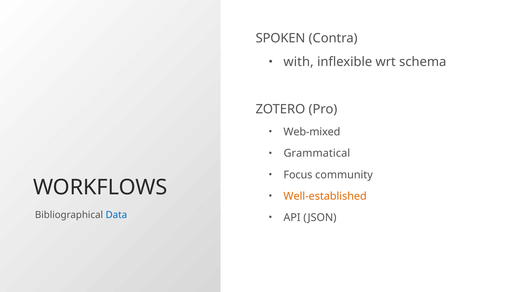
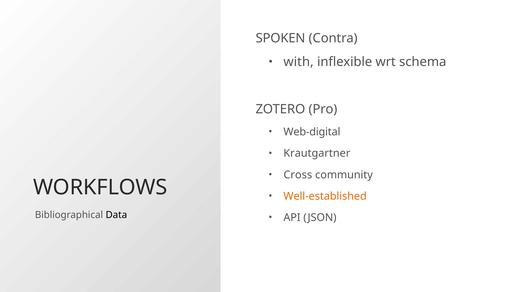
Web-mixed: Web-mixed -> Web-digital (312, 132)
Grammatical: Grammatical -> Krautgartner (317, 153)
Focus: Focus -> Cross (298, 175)
Data colour: blue -> black (116, 215)
